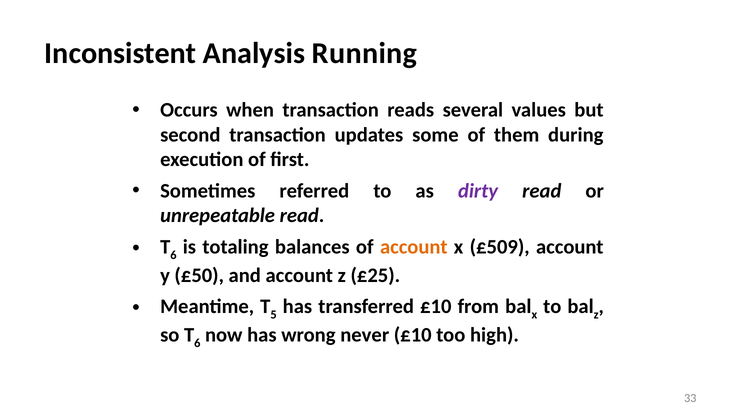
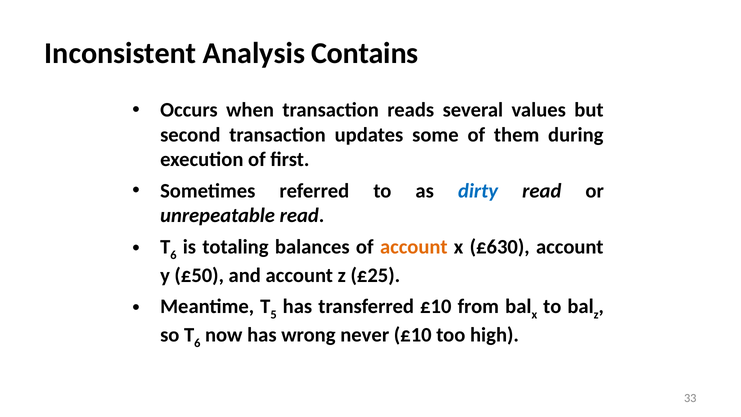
Running: Running -> Contains (365, 53)
dirty colour: purple -> blue (478, 191)
£509: £509 -> £630 (500, 247)
